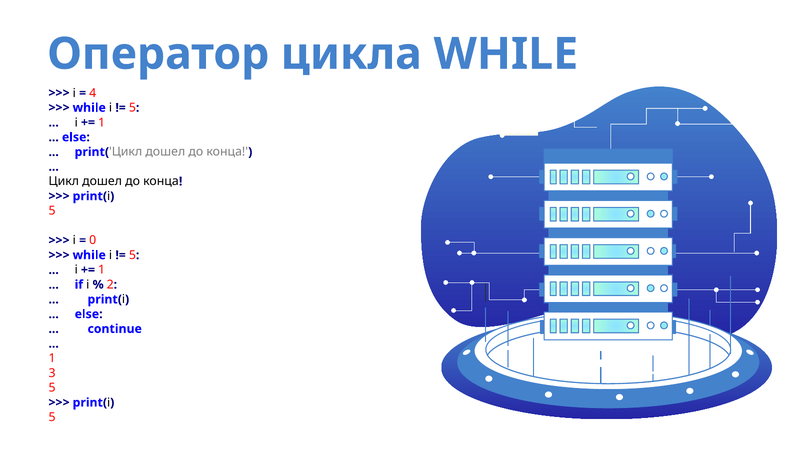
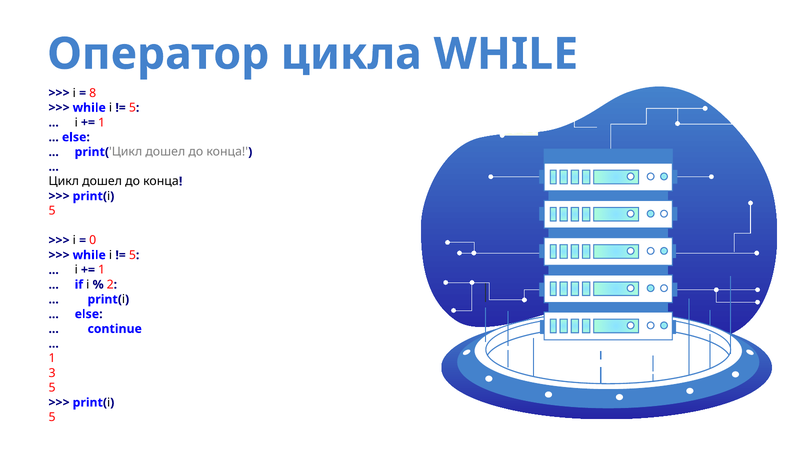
4: 4 -> 8 (93, 93)
